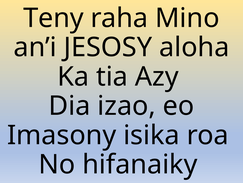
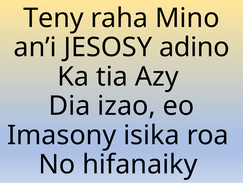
aloha: aloha -> adino (194, 47)
